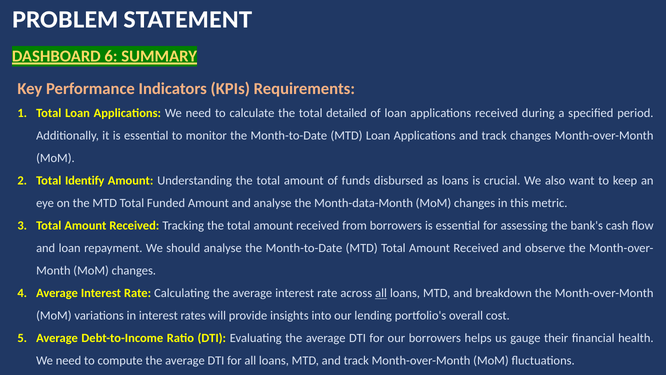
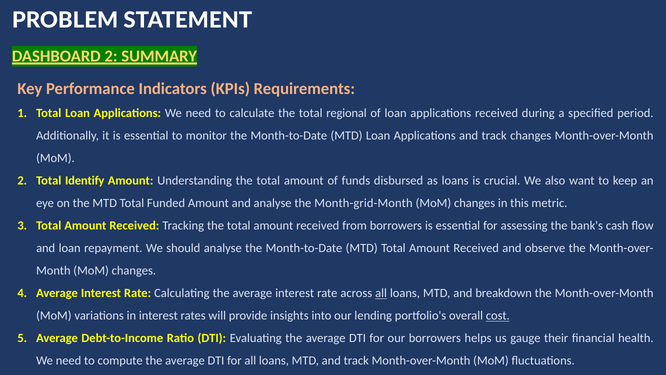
DASHBOARD 6: 6 -> 2 (111, 56)
detailed: detailed -> regional (346, 113)
Month-data-Month: Month-data-Month -> Month-grid-Month (363, 203)
cost underline: none -> present (498, 315)
